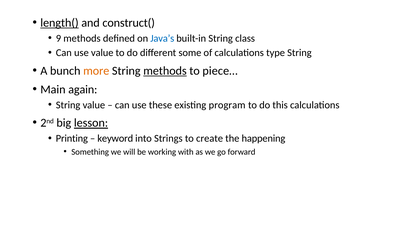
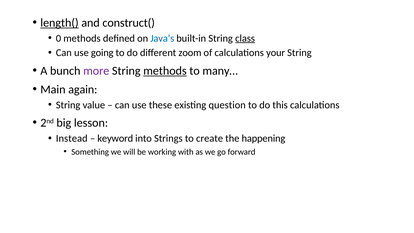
9: 9 -> 0 (59, 38)
class underline: none -> present (245, 38)
use value: value -> going (102, 53)
some: some -> zoom (190, 53)
type: type -> your (276, 53)
more colour: orange -> purple (96, 71)
piece…: piece… -> many… (220, 71)
program: program -> question (227, 105)
lesson underline: present -> none (91, 123)
Printing: Printing -> Instead (72, 138)
